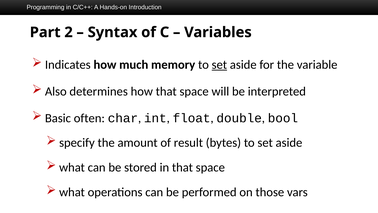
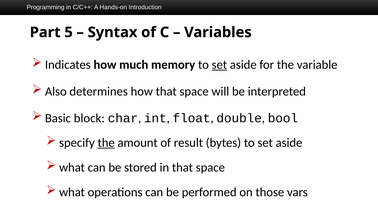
2: 2 -> 5 (69, 32)
often: often -> block (89, 118)
the underline: none -> present (106, 143)
